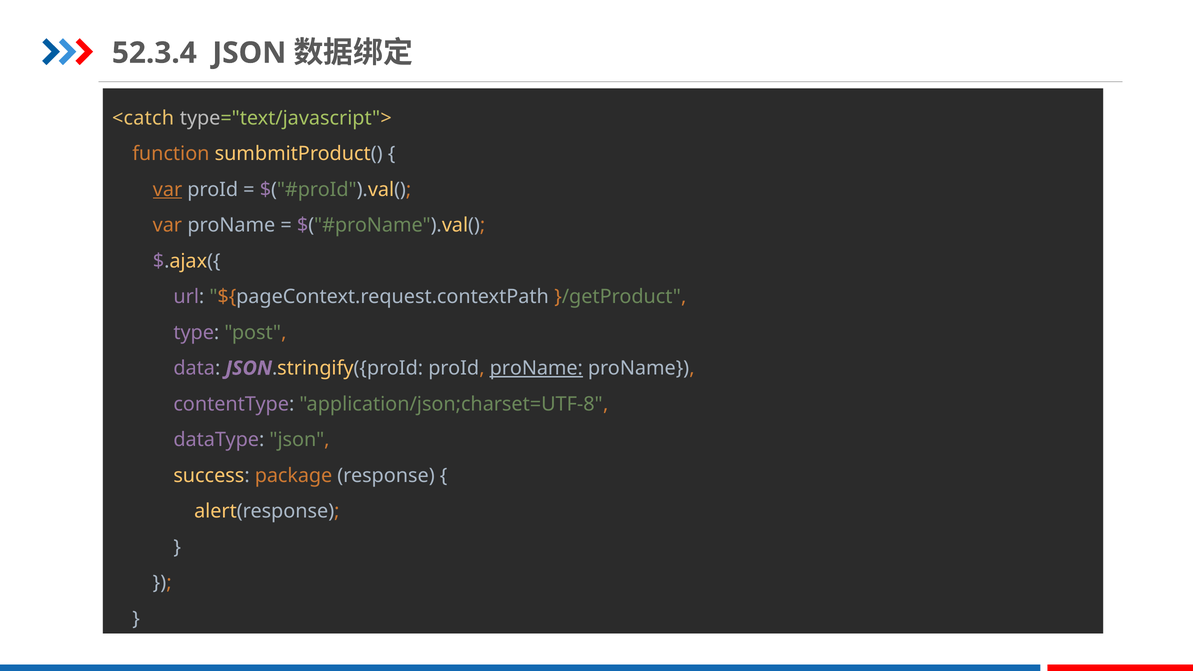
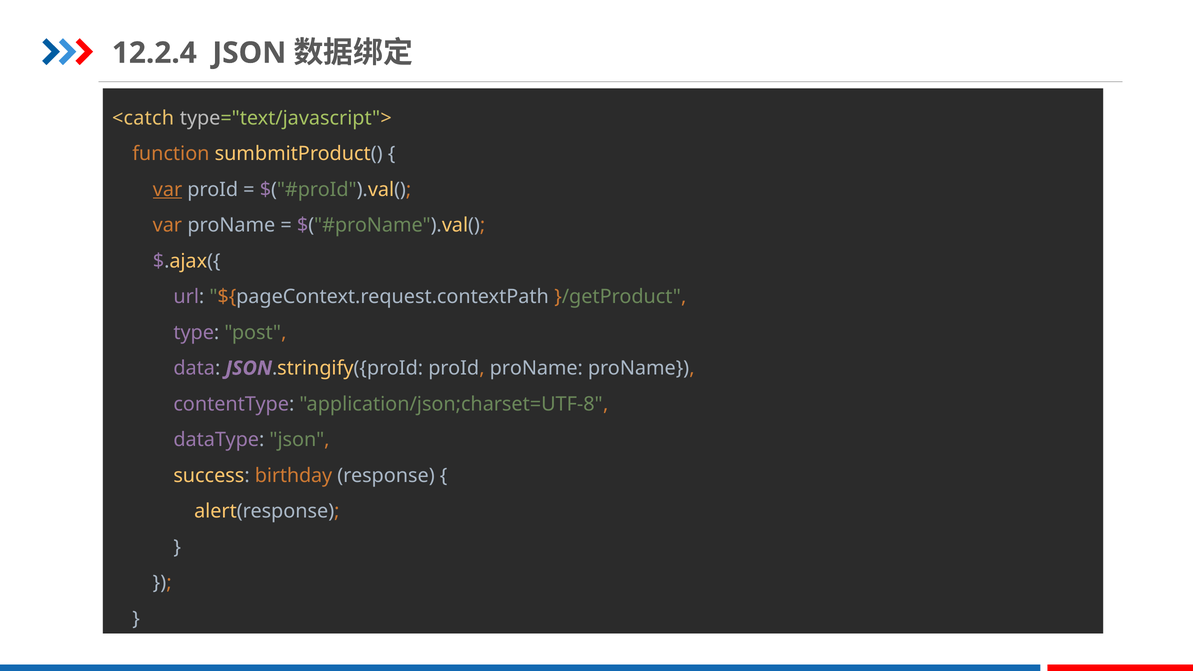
52.3.4: 52.3.4 -> 12.2.4 (154, 53)
proName underline: present -> none (536, 368)
package: package -> birthday (294, 476)
